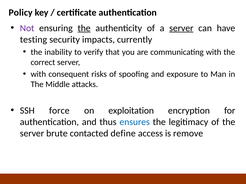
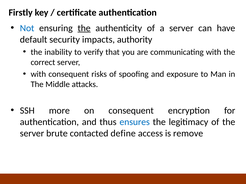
Policy: Policy -> Firstly (21, 13)
Not colour: purple -> blue (27, 28)
server underline: present -> none (181, 28)
testing: testing -> default (34, 40)
currently: currently -> authority (135, 40)
force: force -> more (59, 111)
on exploitation: exploitation -> consequent (131, 111)
